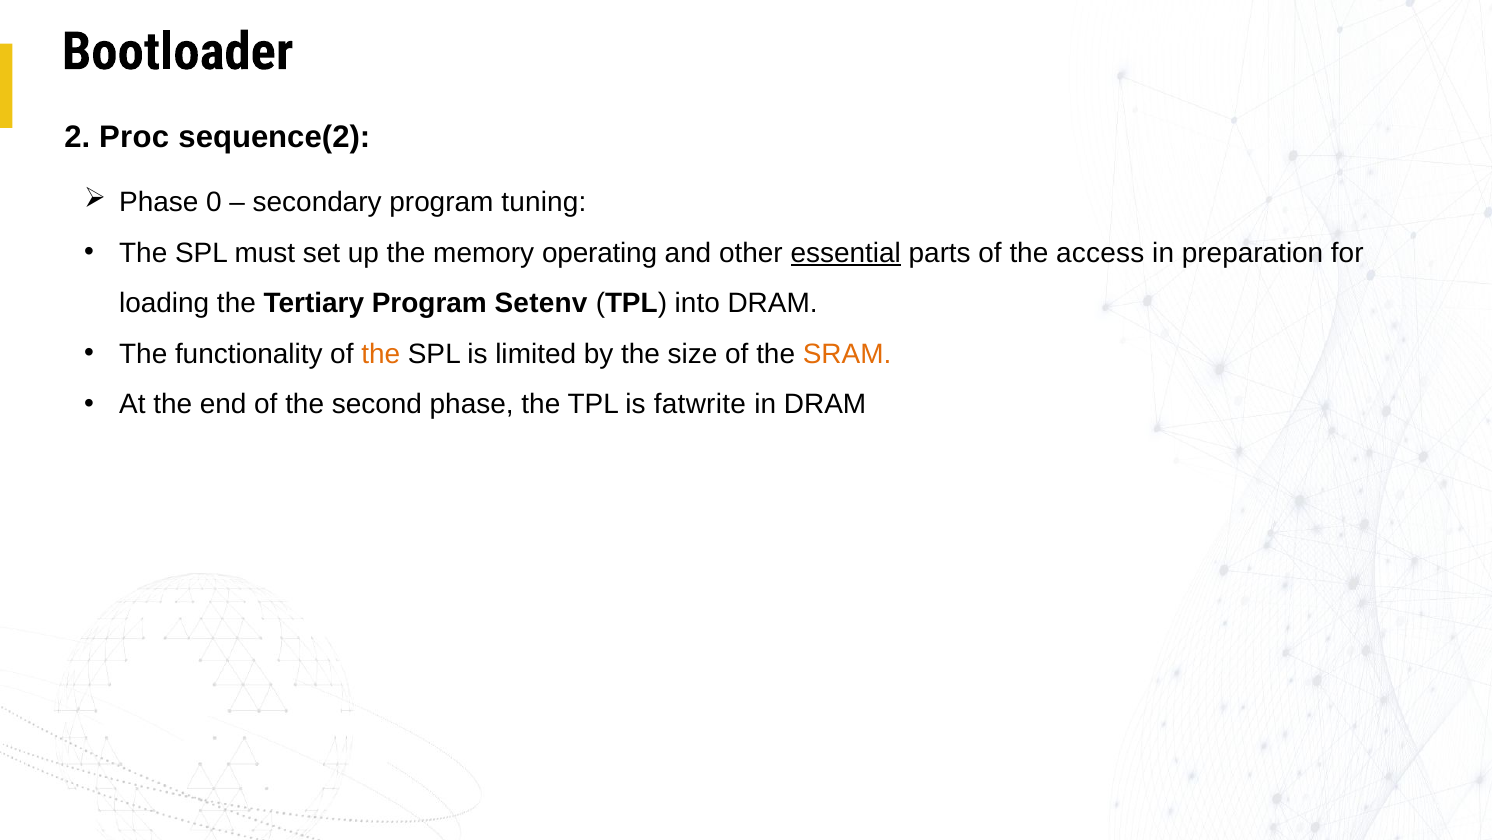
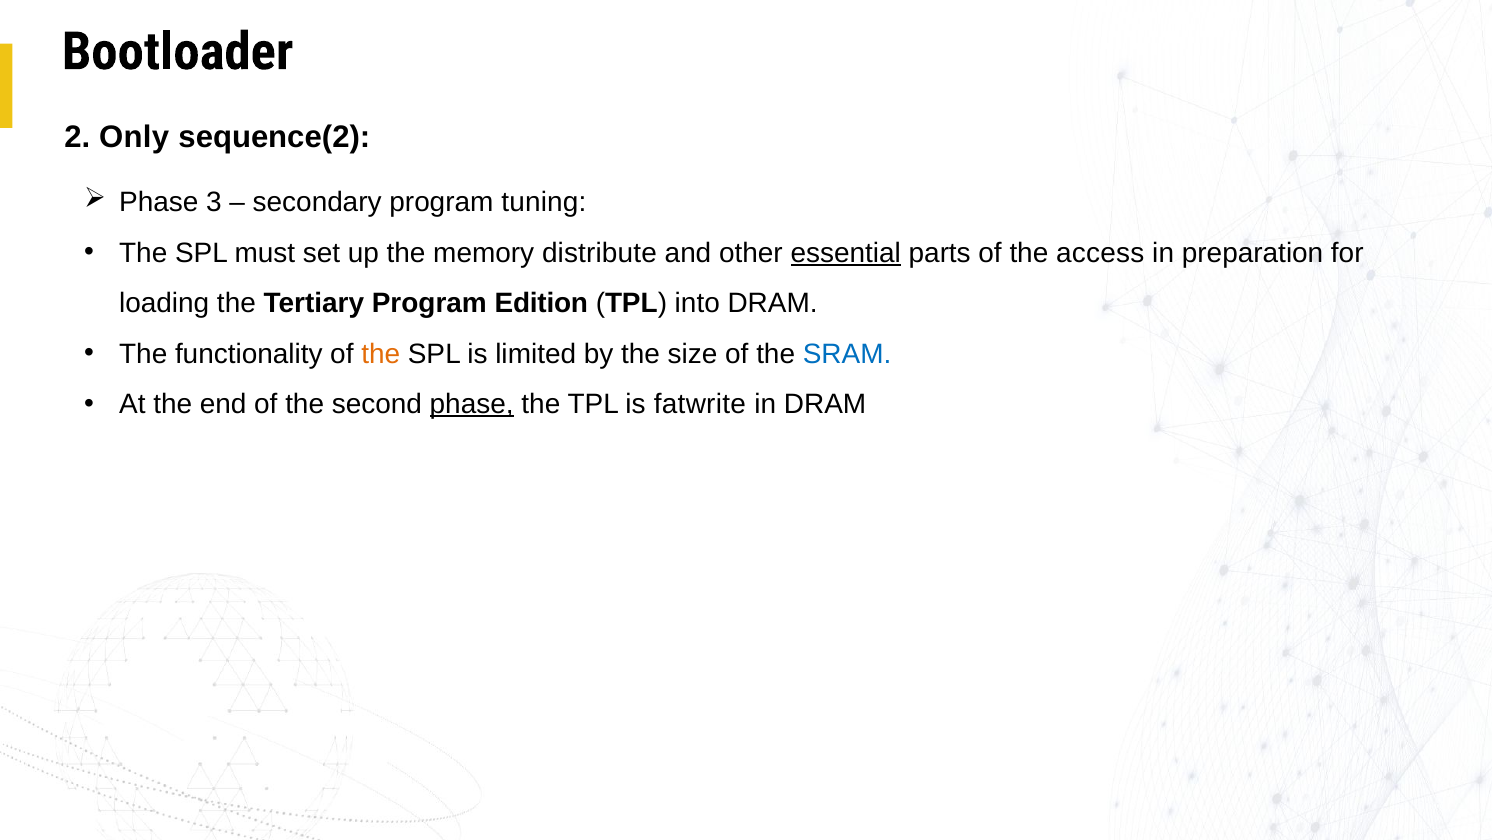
Proc: Proc -> Only (134, 137)
0: 0 -> 3 (214, 202)
operating: operating -> distribute (599, 253)
Setenv: Setenv -> Edition (541, 303)
SRAM colour: orange -> blue (847, 354)
phase underline: none -> present (472, 404)
